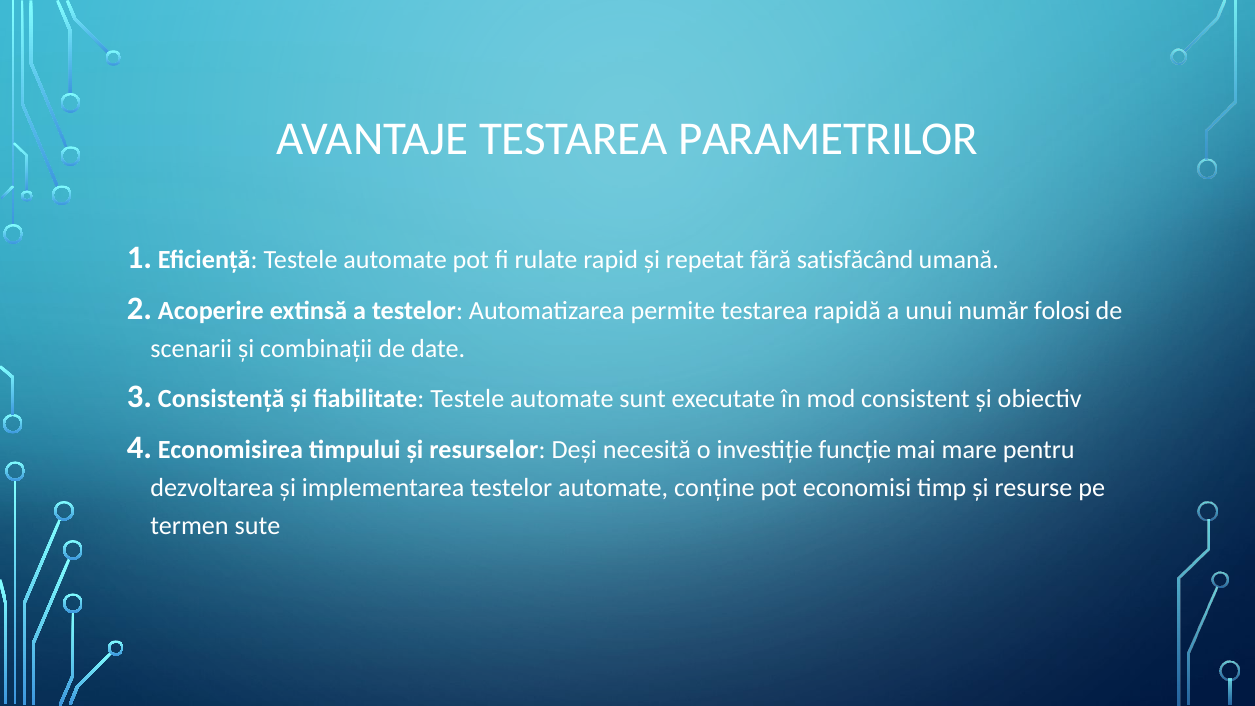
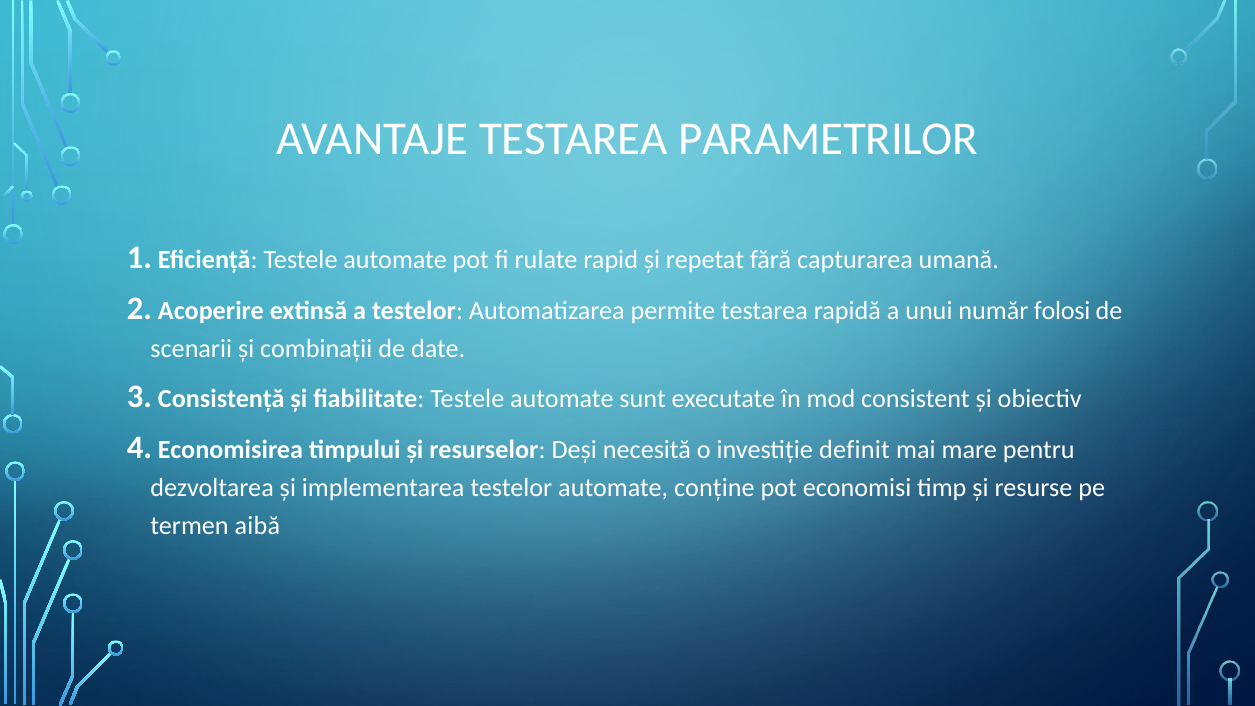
satisfăcând: satisfăcând -> capturarea (855, 260)
funcție: funcție -> definit (854, 450)
sute: sute -> aibă (257, 525)
